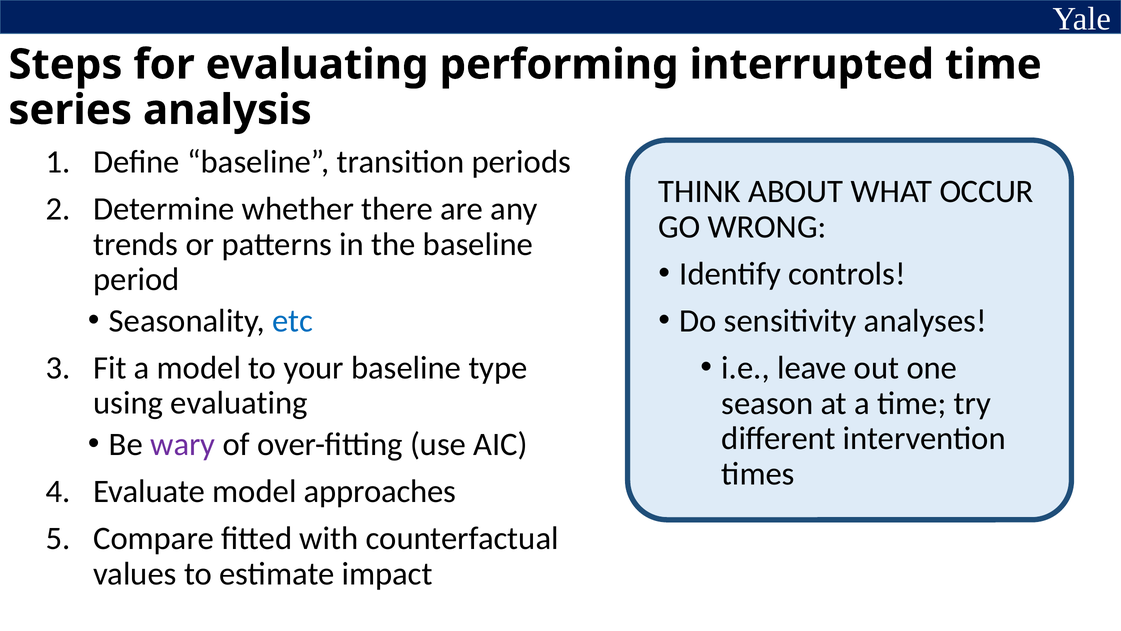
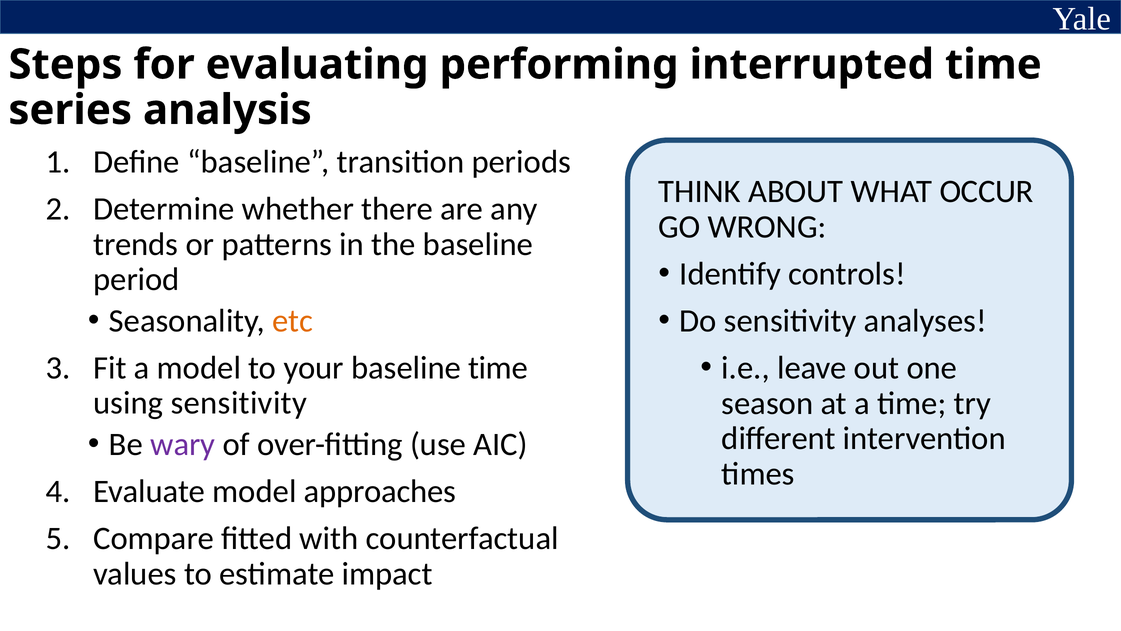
etc colour: blue -> orange (293, 321)
baseline type: type -> time (498, 368)
using evaluating: evaluating -> sensitivity (239, 403)
